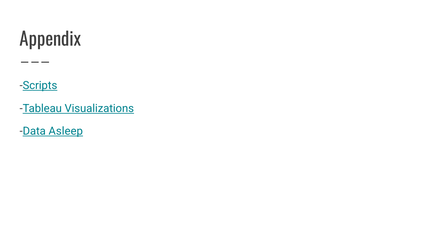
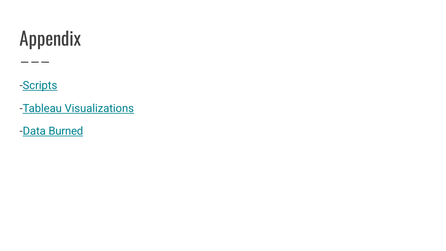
Asleep: Asleep -> Burned (66, 131)
